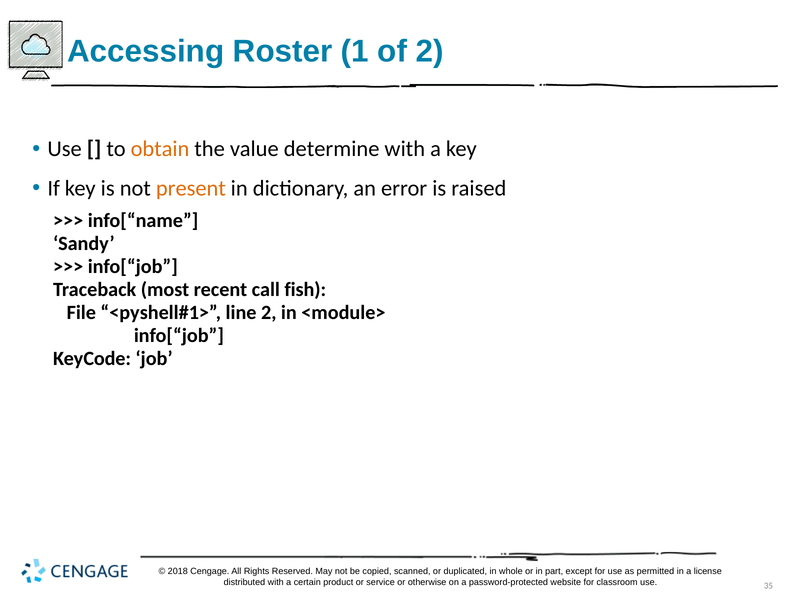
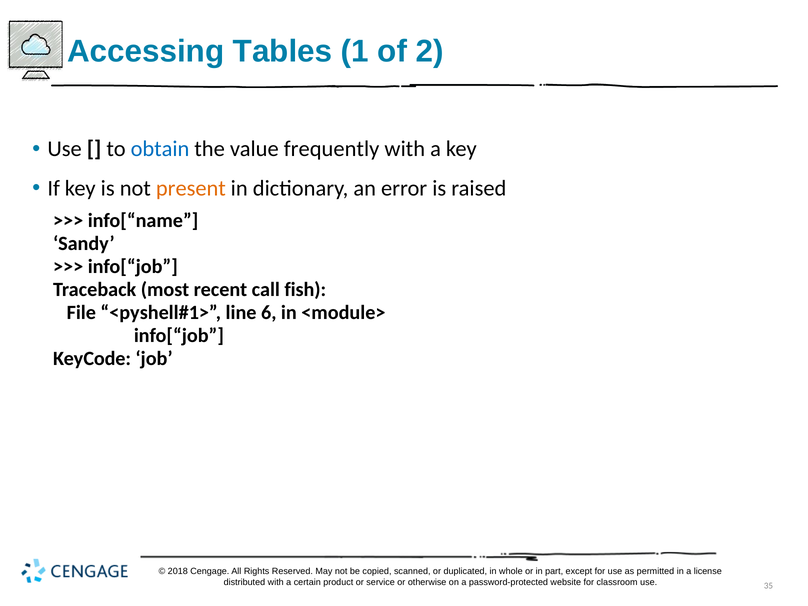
Roster: Roster -> Tables (283, 51)
obtain colour: orange -> blue (160, 149)
determine: determine -> frequently (332, 149)
line 2: 2 -> 6 (269, 313)
